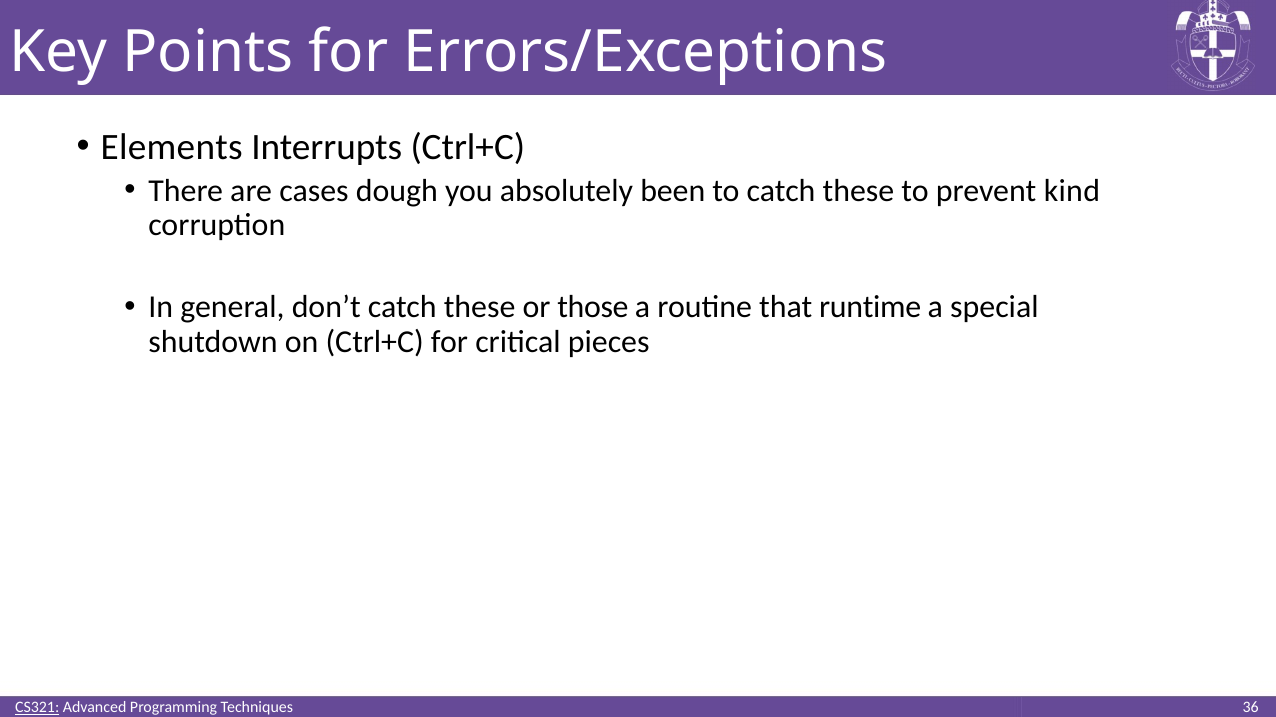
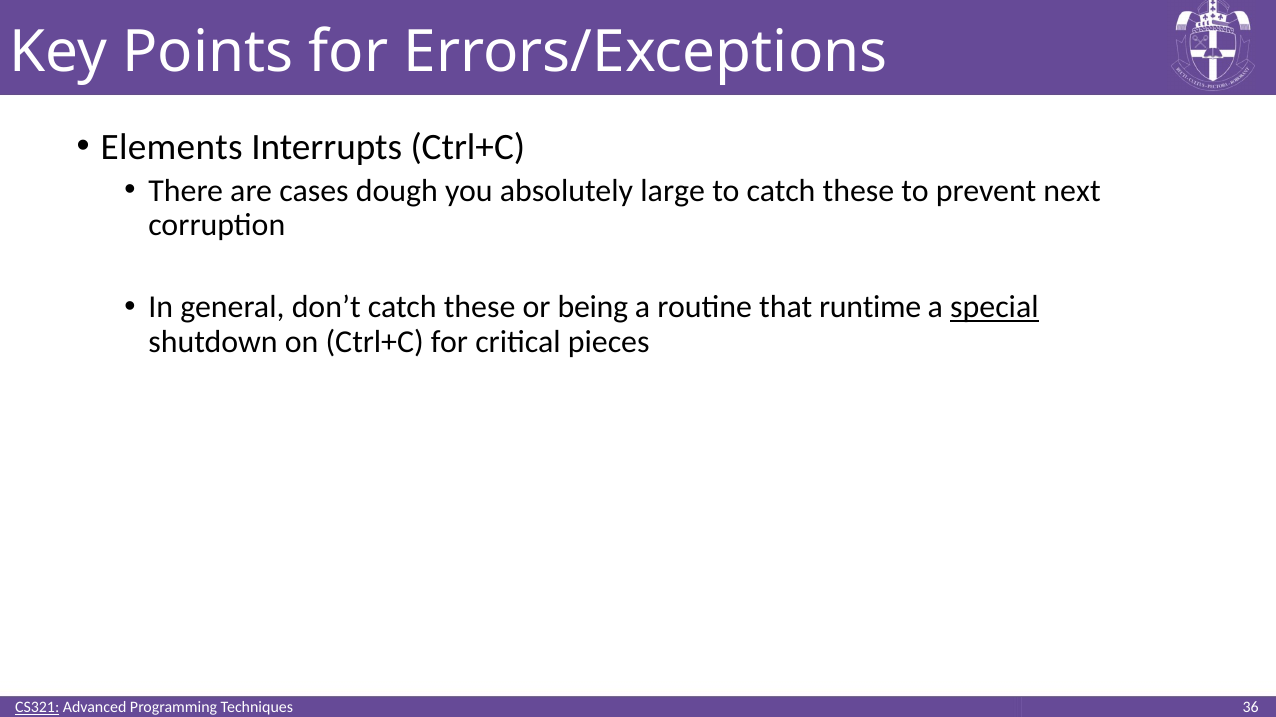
been: been -> large (673, 191)
kind: kind -> next (1072, 191)
those: those -> being (593, 307)
special underline: none -> present (994, 307)
